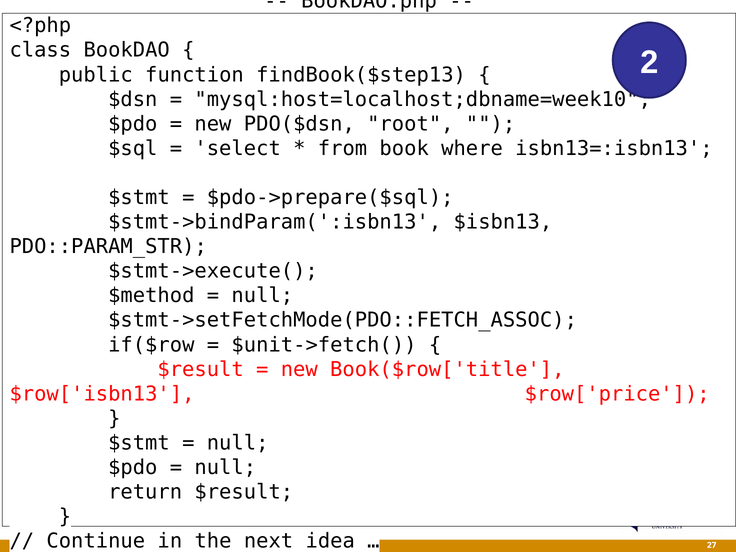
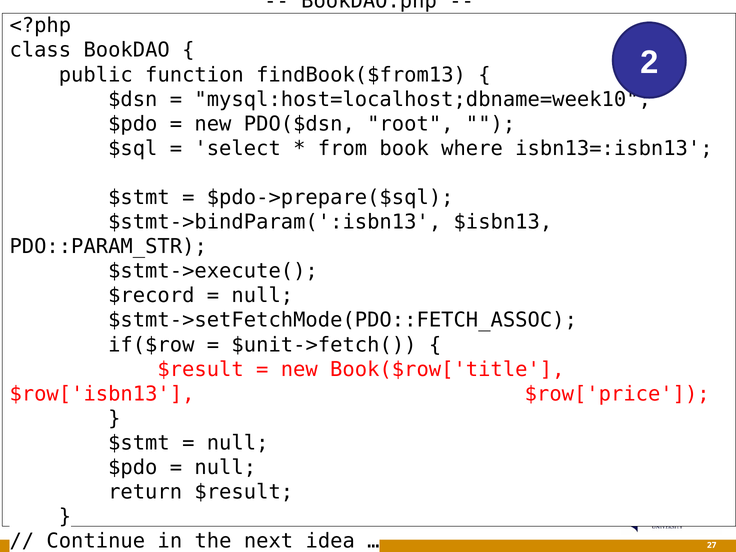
findBook($step13: findBook($step13 -> findBook($from13 (361, 75)
$method: $method -> $record (151, 296)
